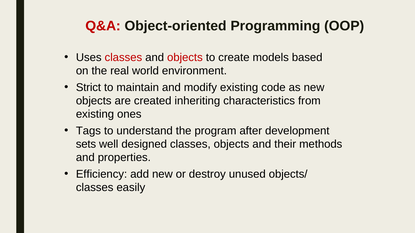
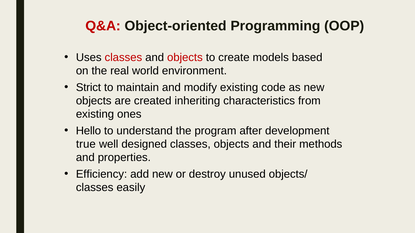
Tags: Tags -> Hello (88, 131)
sets: sets -> true (86, 144)
